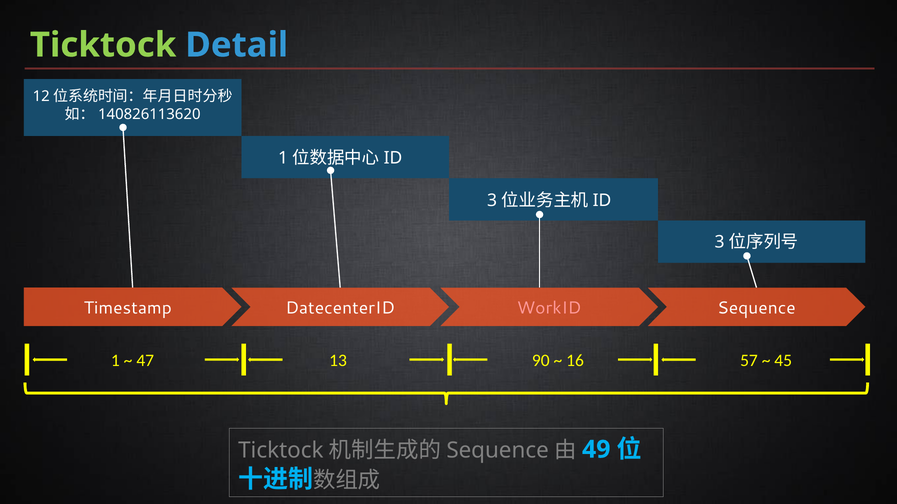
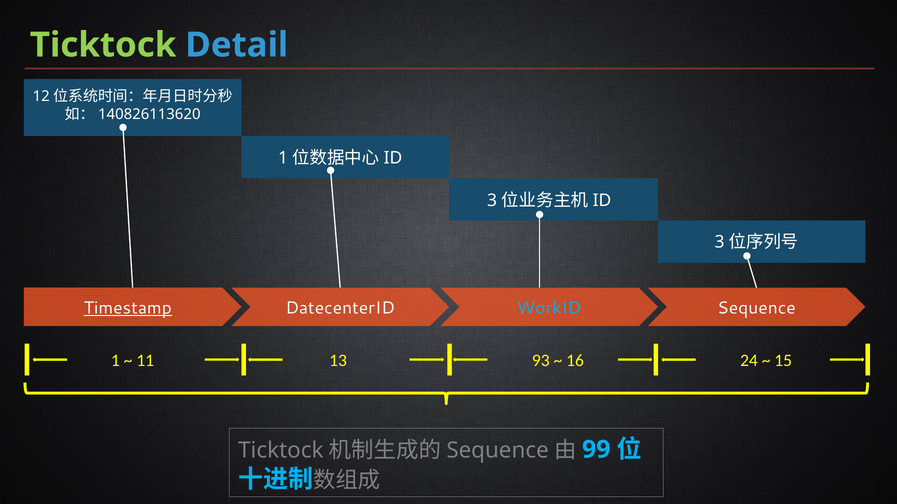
Timestamp underline: none -> present (128, 308)
WorkID colour: pink -> light blue (549, 308)
47: 47 -> 11 (145, 361)
90: 90 -> 93 (541, 361)
57: 57 -> 24 (749, 361)
45: 45 -> 15 (783, 361)
49: 49 -> 99 (596, 450)
